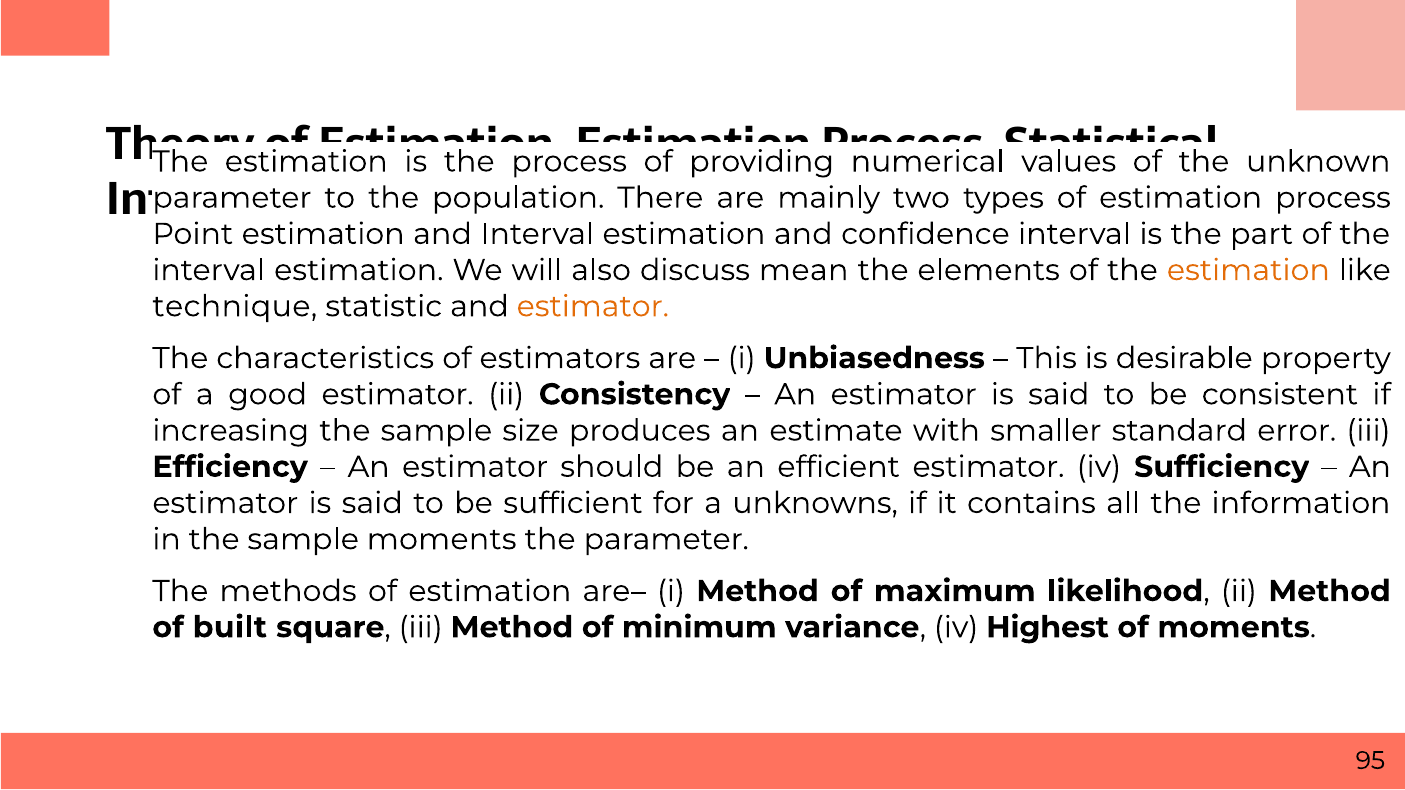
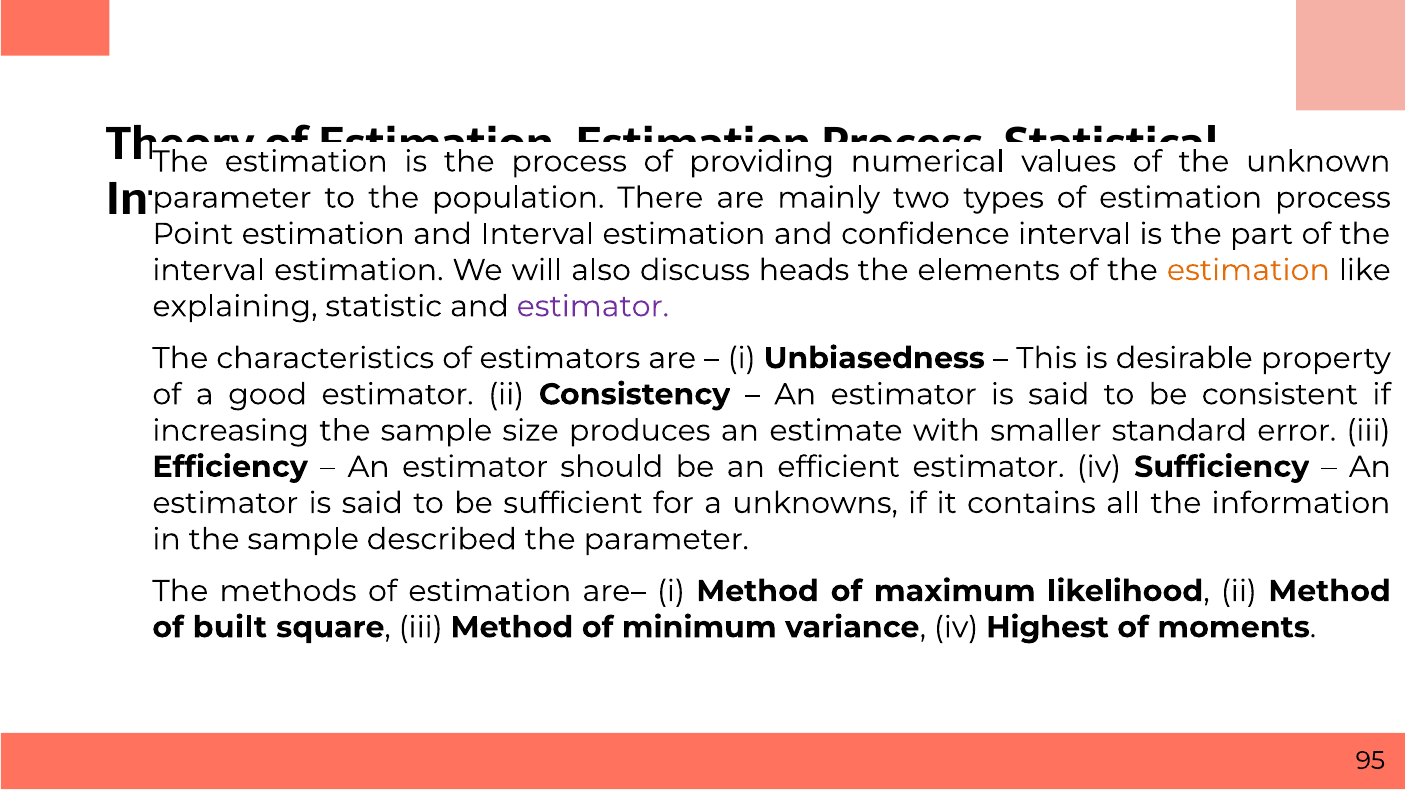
mean: mean -> heads (804, 270)
technique: technique -> explaining (235, 307)
estimator colour: orange -> purple (593, 307)
sample moments: moments -> described (442, 540)
